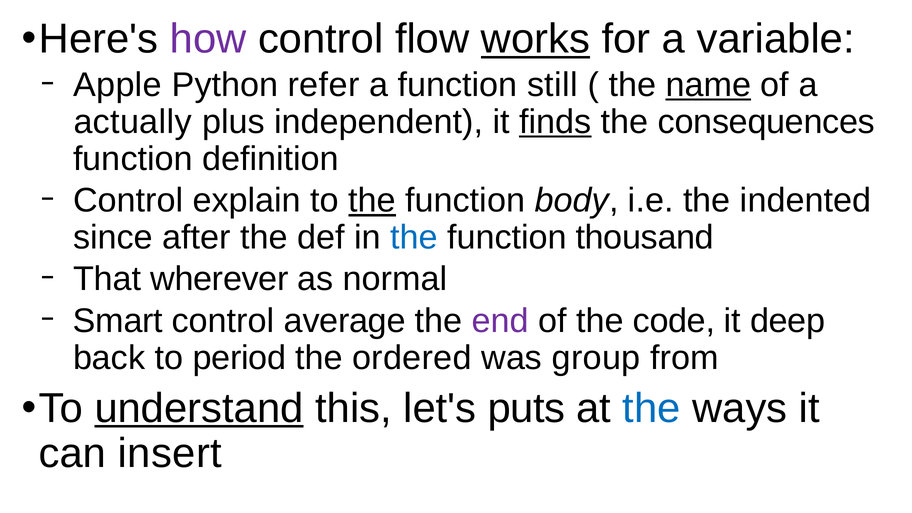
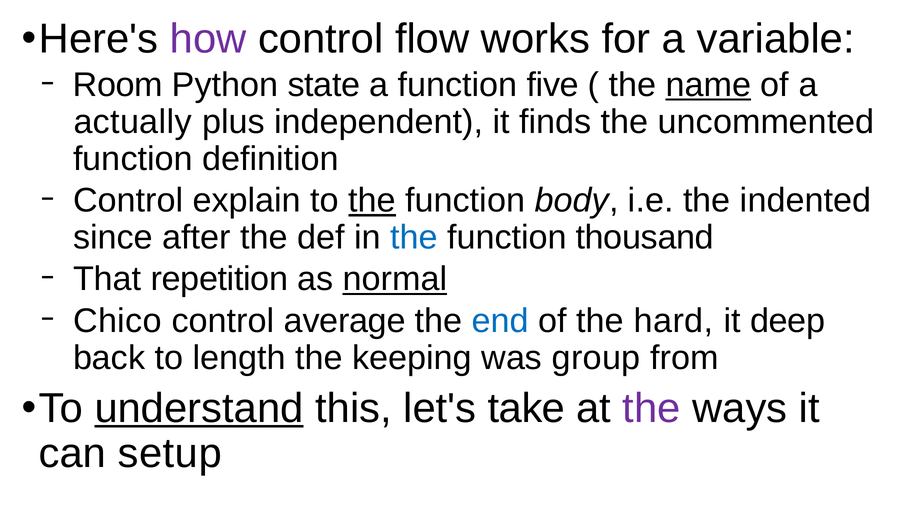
works underline: present -> none (535, 39)
Apple: Apple -> Room (118, 85)
refer: refer -> state (324, 85)
still: still -> five (553, 85)
finds underline: present -> none (555, 122)
consequences: consequences -> uncommented (766, 122)
wherever: wherever -> repetition (219, 279)
normal underline: none -> present (395, 279)
Smart: Smart -> Chico (117, 321)
end colour: purple -> blue (500, 321)
code: code -> hard (674, 321)
period: period -> length (239, 358)
ordered: ordered -> keeping (412, 358)
puts: puts -> take (526, 408)
the colour: blue -> purple (652, 408)
insert: insert -> setup (170, 453)
